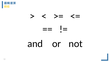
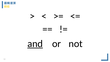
and underline: none -> present (35, 44)
